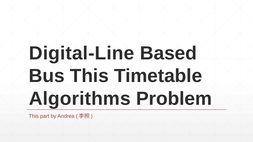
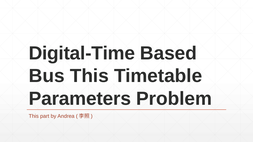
Digital-Line: Digital-Line -> Digital-Time (82, 53)
Algorithms: Algorithms -> Parameters (80, 99)
